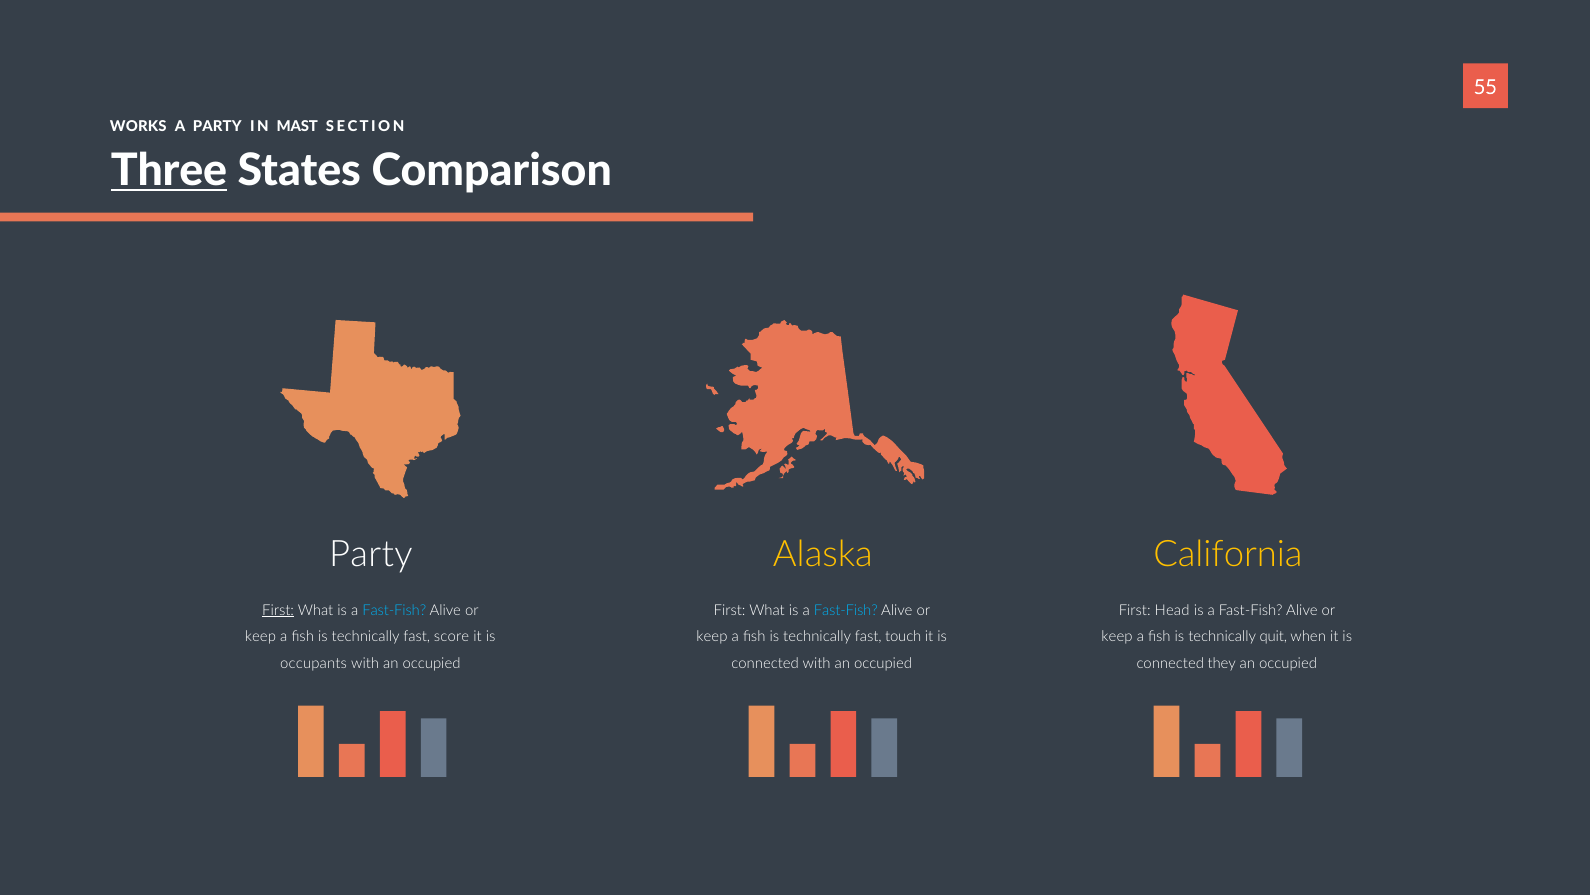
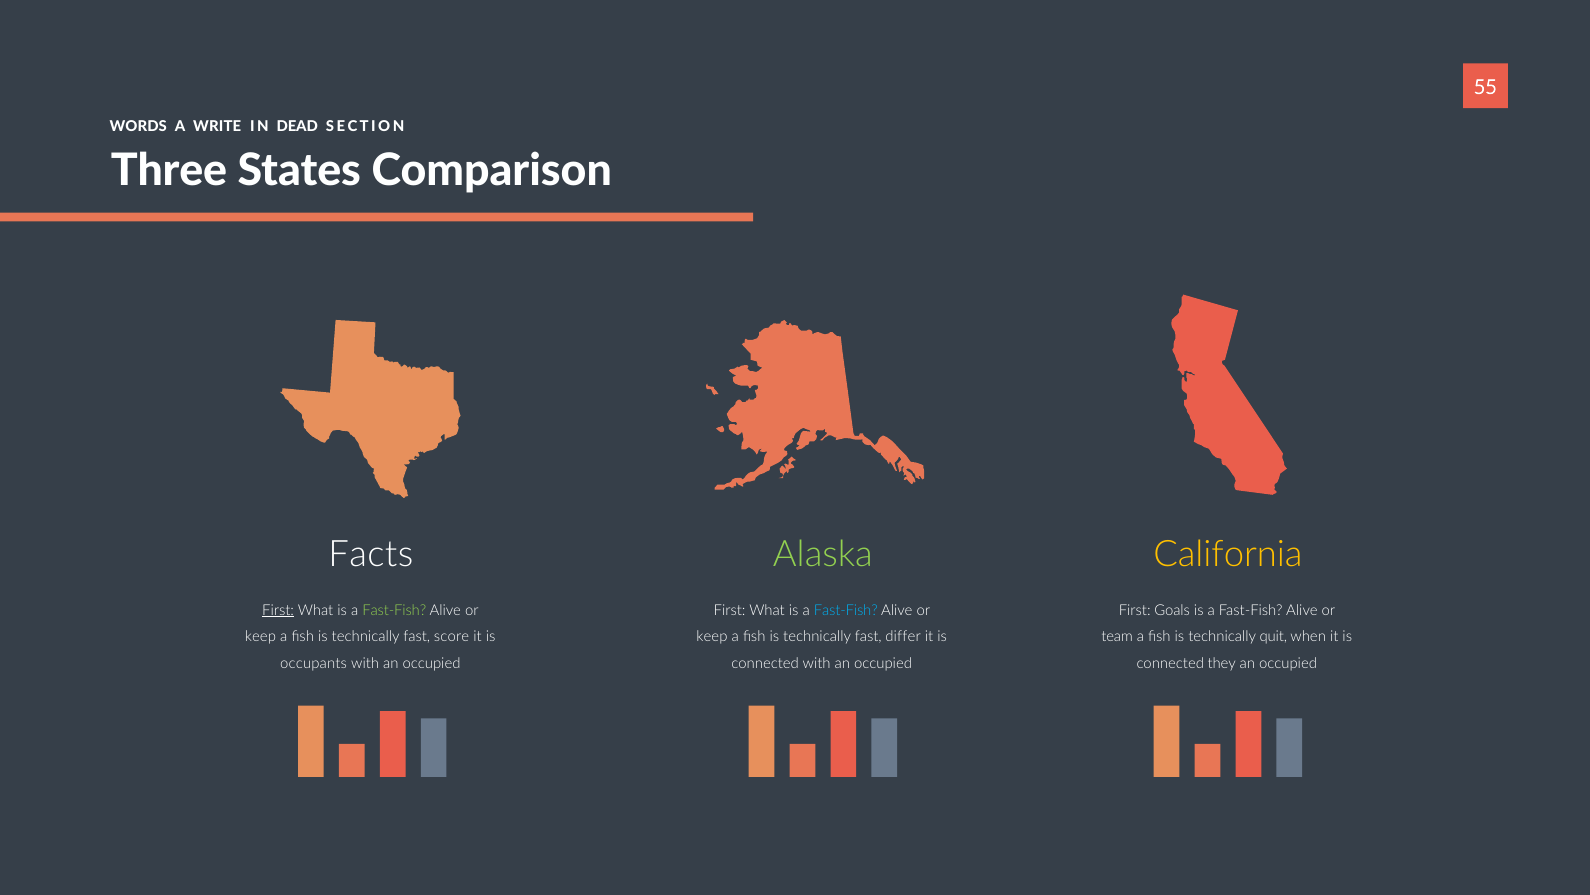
WORKS: WORKS -> WORDS (138, 127)
A PARTY: PARTY -> WRITE (217, 127)
MAST: MAST -> DEAD (297, 127)
Three underline: present -> none (169, 171)
Party: Party -> Facts (371, 555)
Alaska colour: yellow -> light green (823, 555)
Fast-Fish colour: light blue -> light green (394, 610)
Head: Head -> Goals (1172, 610)
touch: touch -> differ (903, 637)
keep: keep -> team (1117, 637)
